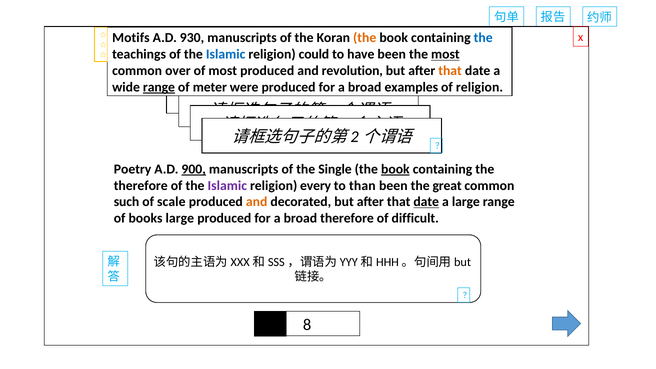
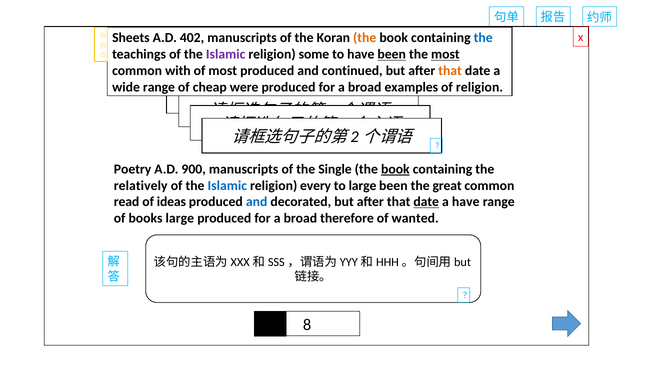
Motifs: Motifs -> Sheets (131, 38)
930: 930 -> 402 (192, 38)
Islamic colour: blue -> purple (226, 54)
could: could -> some (314, 54)
been underline: none -> present (392, 54)
over: over -> with (178, 71)
revolution: revolution -> continued (352, 71)
range underline: present -> none (159, 87)
meter: meter -> cheap (210, 87)
900 underline: present -> none (194, 169)
therefore: therefore -> relatively (141, 186)
Islamic colour: purple -> blue (227, 186)
to than: than -> large (363, 186)
such: such -> read (127, 202)
scale: scale -> ideas (171, 202)
and colour: orange -> blue (257, 202)
a large: large -> have (466, 202)
difficult: difficult -> wanted (415, 218)
